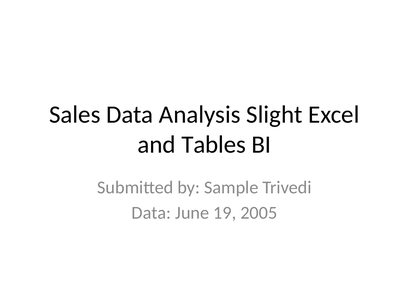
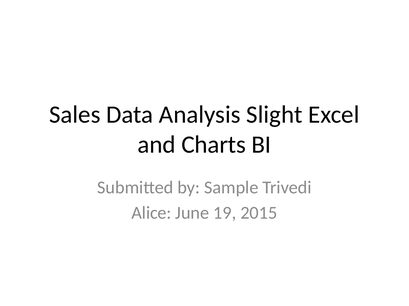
Tables: Tables -> Charts (214, 145)
Data: Data -> Alice (151, 214)
2005: 2005 -> 2015 (259, 214)
